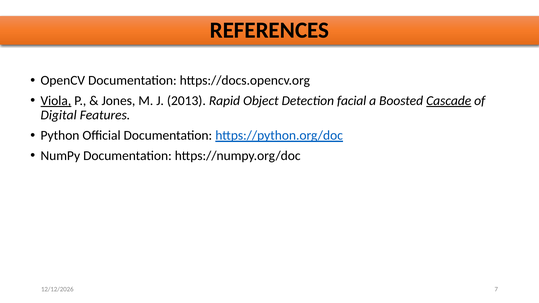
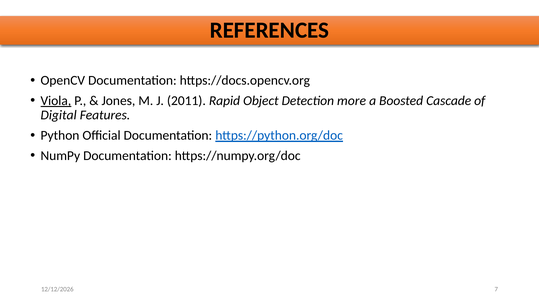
2013: 2013 -> 2011 (186, 101)
facial: facial -> more (352, 101)
Cascade underline: present -> none (449, 101)
